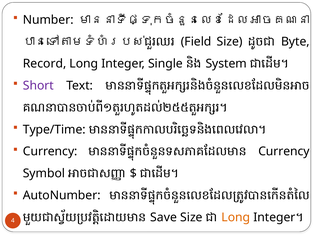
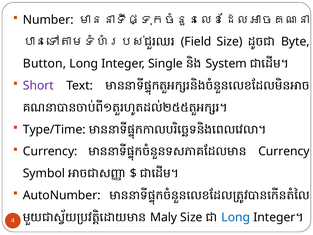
Record: Record -> Button (45, 64)
Save: Save -> Maly (164, 217)
Long colour: orange -> blue (236, 217)
